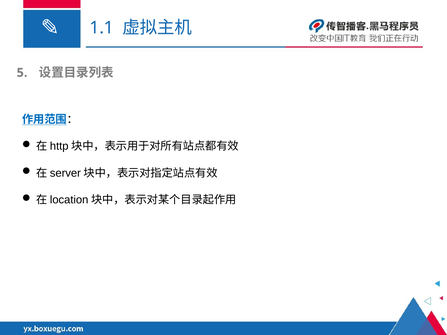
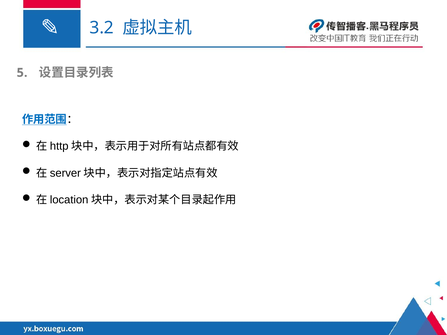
1.1: 1.1 -> 3.2 (102, 28)
